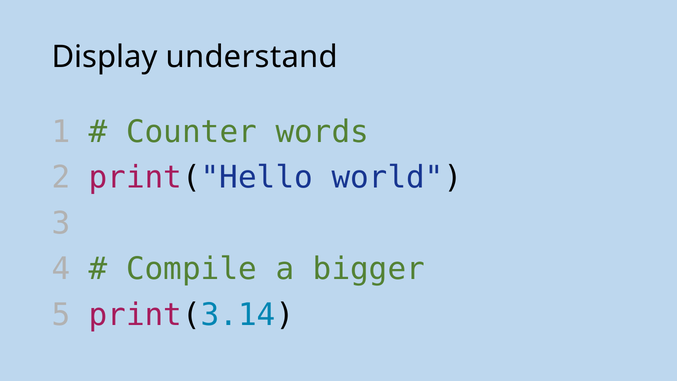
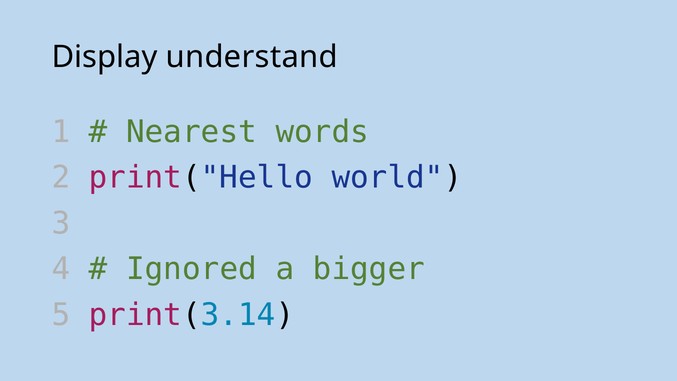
Counter: Counter -> Nearest (191, 132)
Compile: Compile -> Ignored (191, 269)
